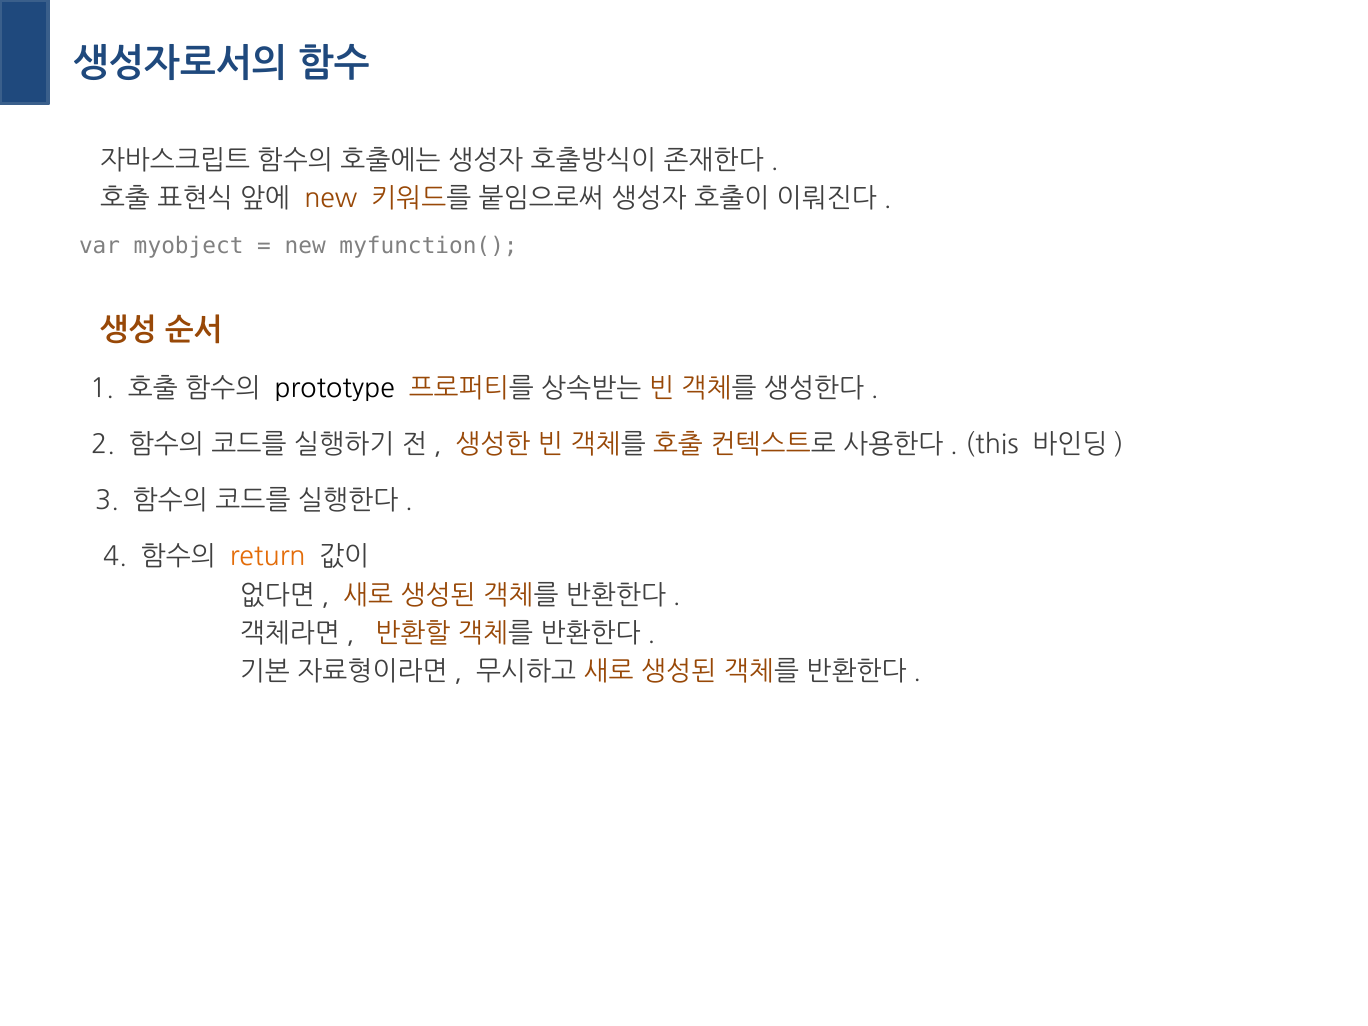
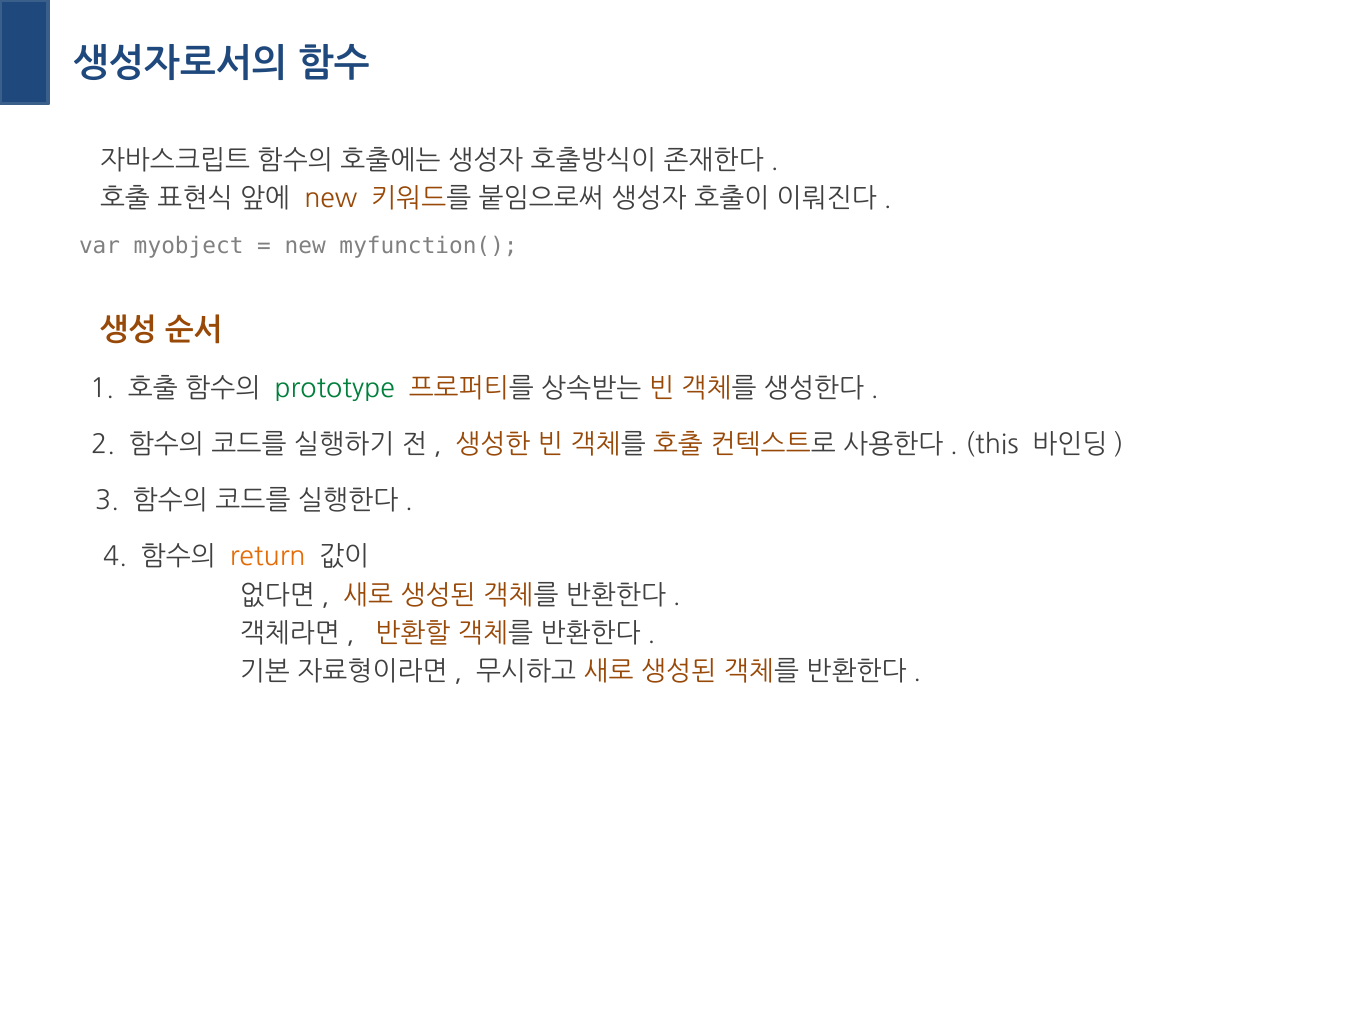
prototype colour: black -> green (335, 388)
